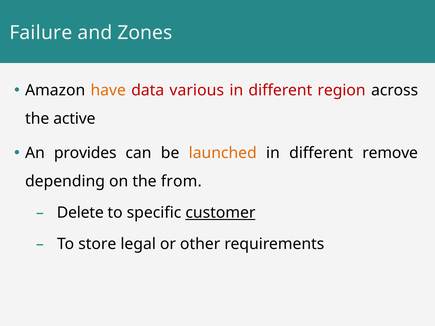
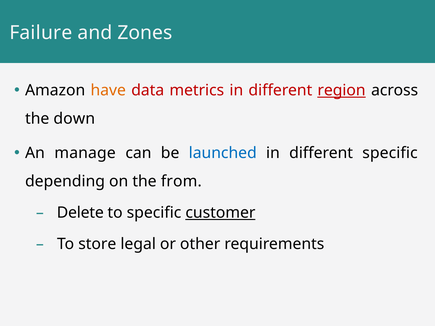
various: various -> metrics (197, 91)
region underline: none -> present (342, 91)
active: active -> down (74, 119)
provides: provides -> manage (85, 153)
launched colour: orange -> blue (223, 153)
different remove: remove -> specific (390, 153)
